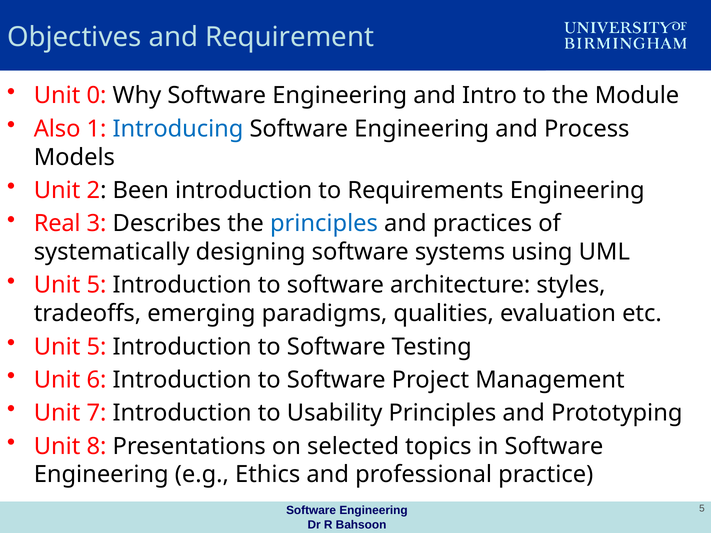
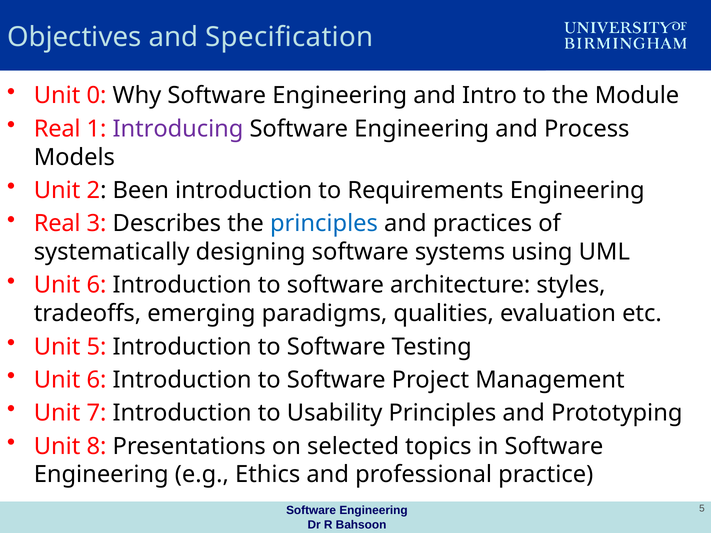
Requirement: Requirement -> Specification (289, 37)
Also: Also -> Real (57, 129)
Introducing colour: blue -> purple (178, 129)
5: 5 -> 6 (96, 285)
